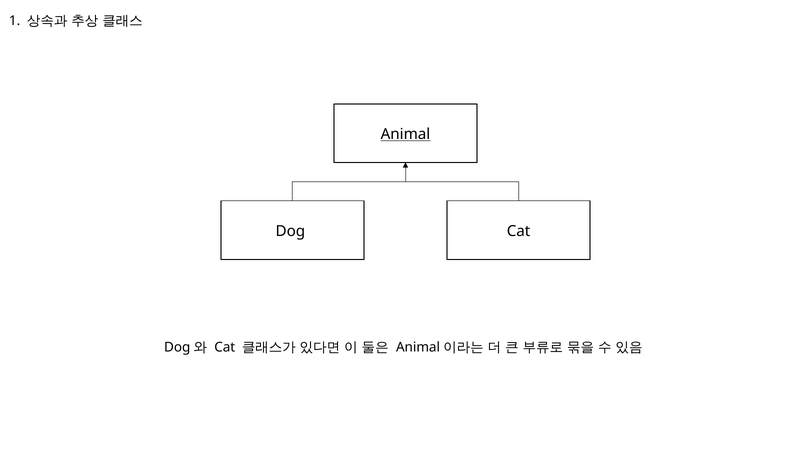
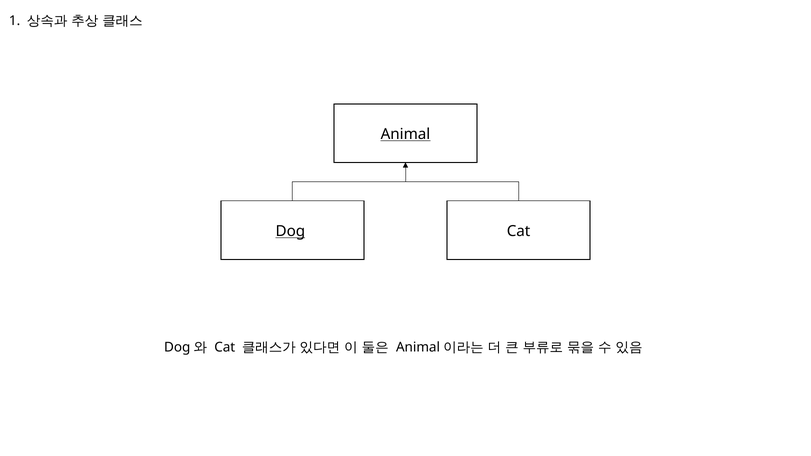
Dog underline: none -> present (290, 231)
